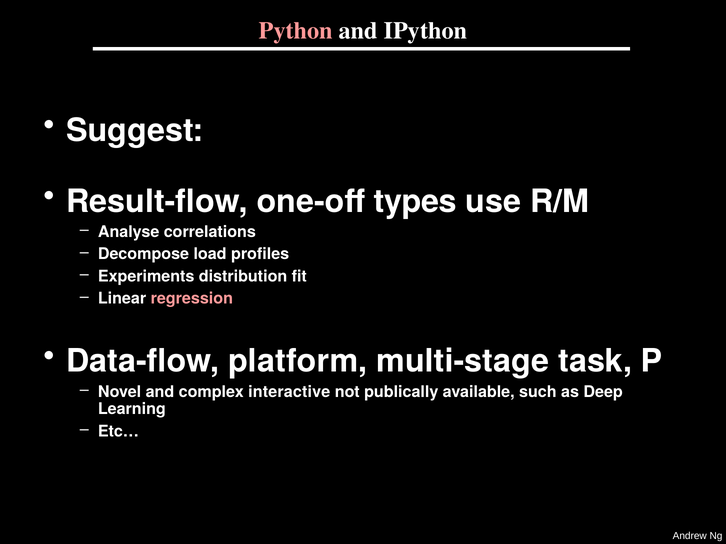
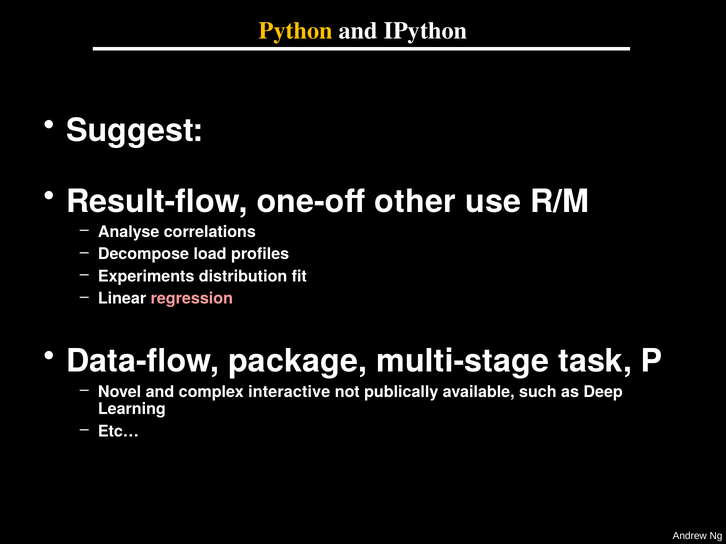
Python colour: pink -> yellow (296, 31)
types: types -> other (415, 202)
platform: platform -> package (298, 362)
